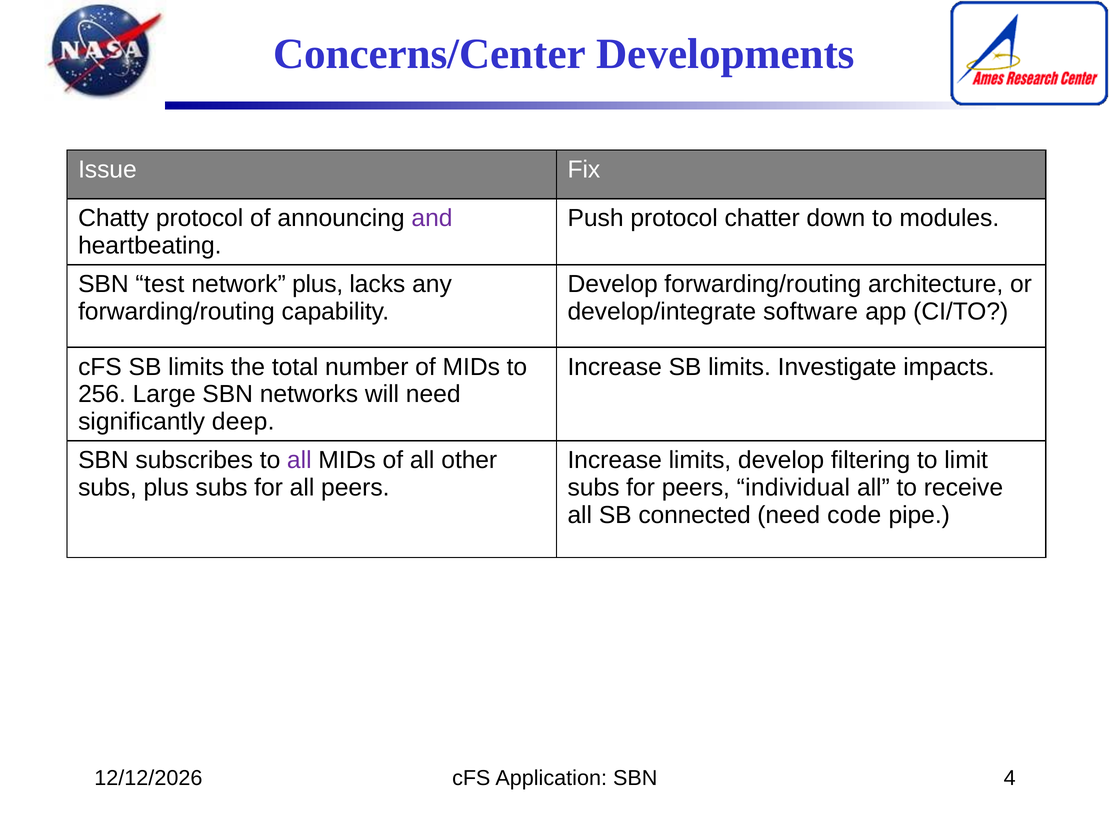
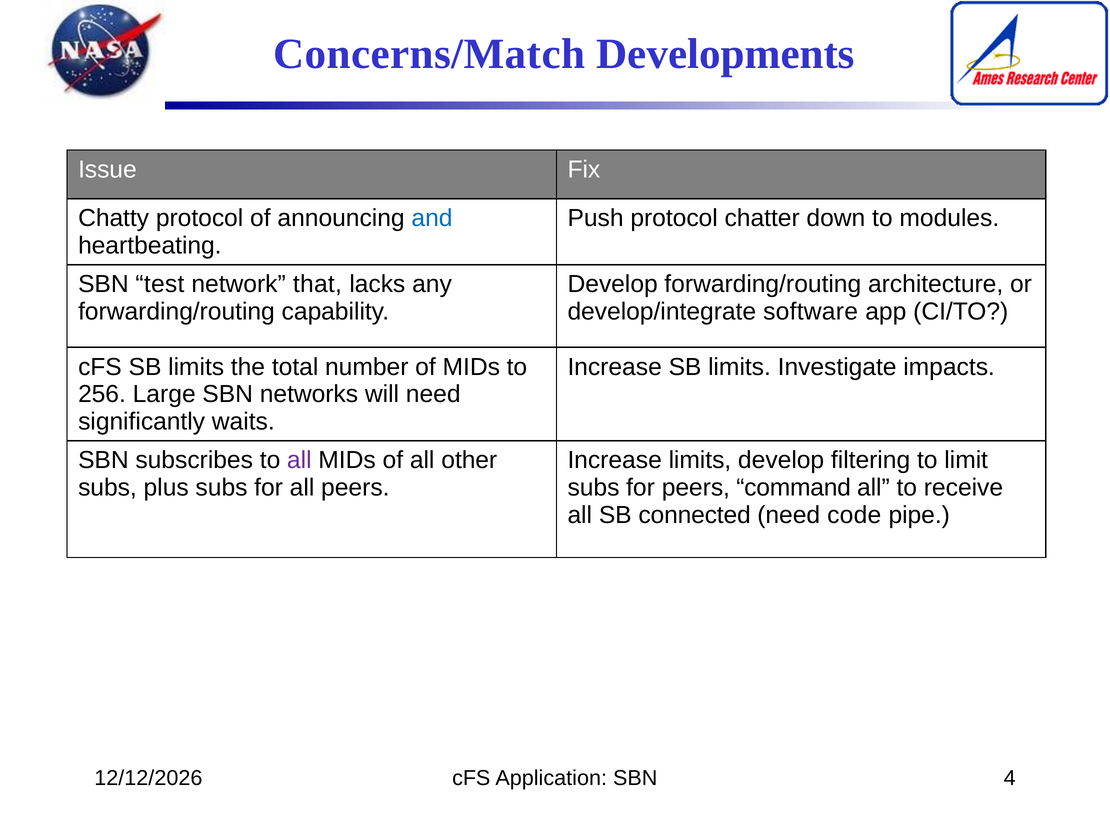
Concerns/Center: Concerns/Center -> Concerns/Match (429, 54)
and colour: purple -> blue (432, 218)
network plus: plus -> that (317, 284)
deep: deep -> waits (243, 422)
individual: individual -> command (794, 488)
